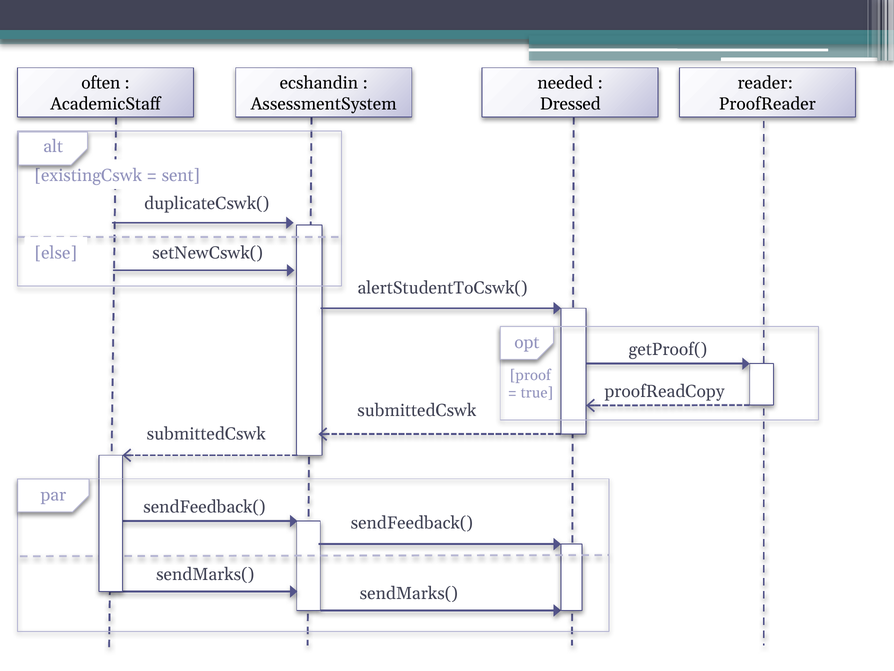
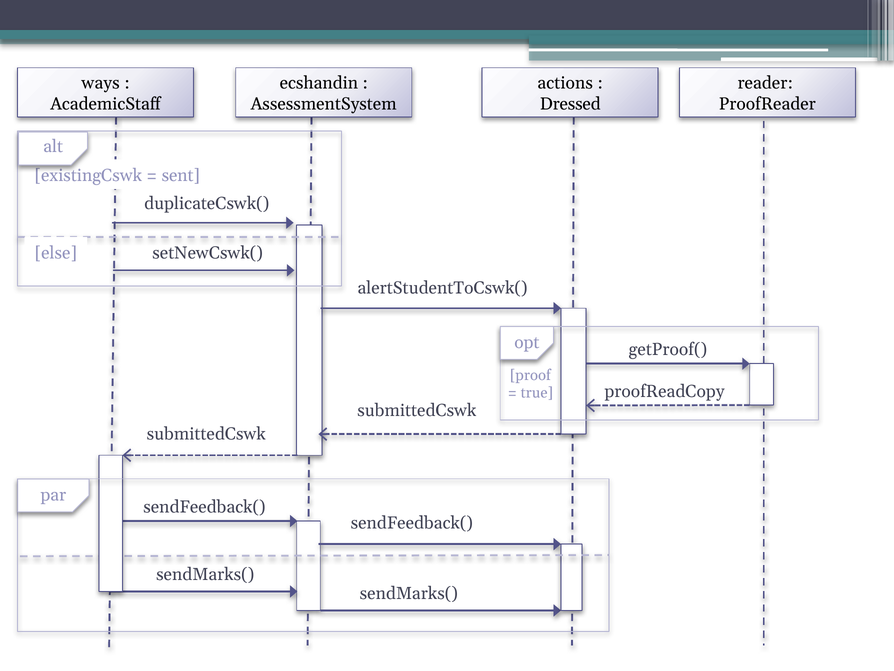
often: often -> ways (101, 83)
needed: needed -> actions (565, 83)
